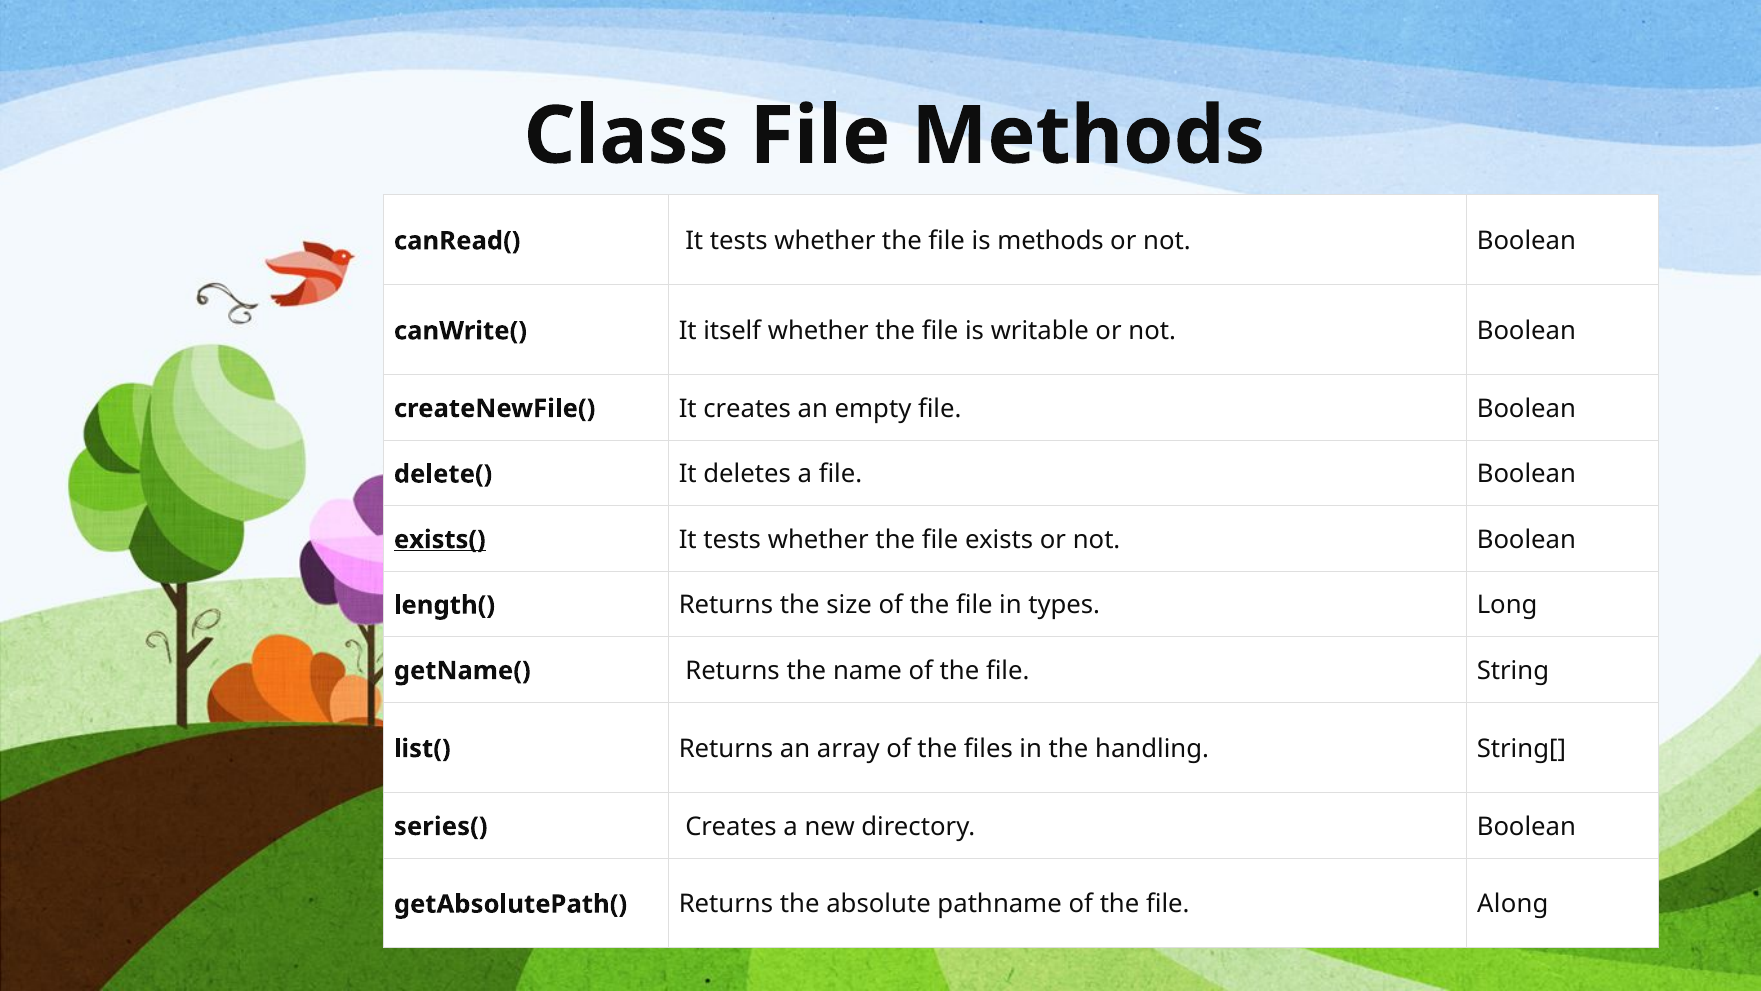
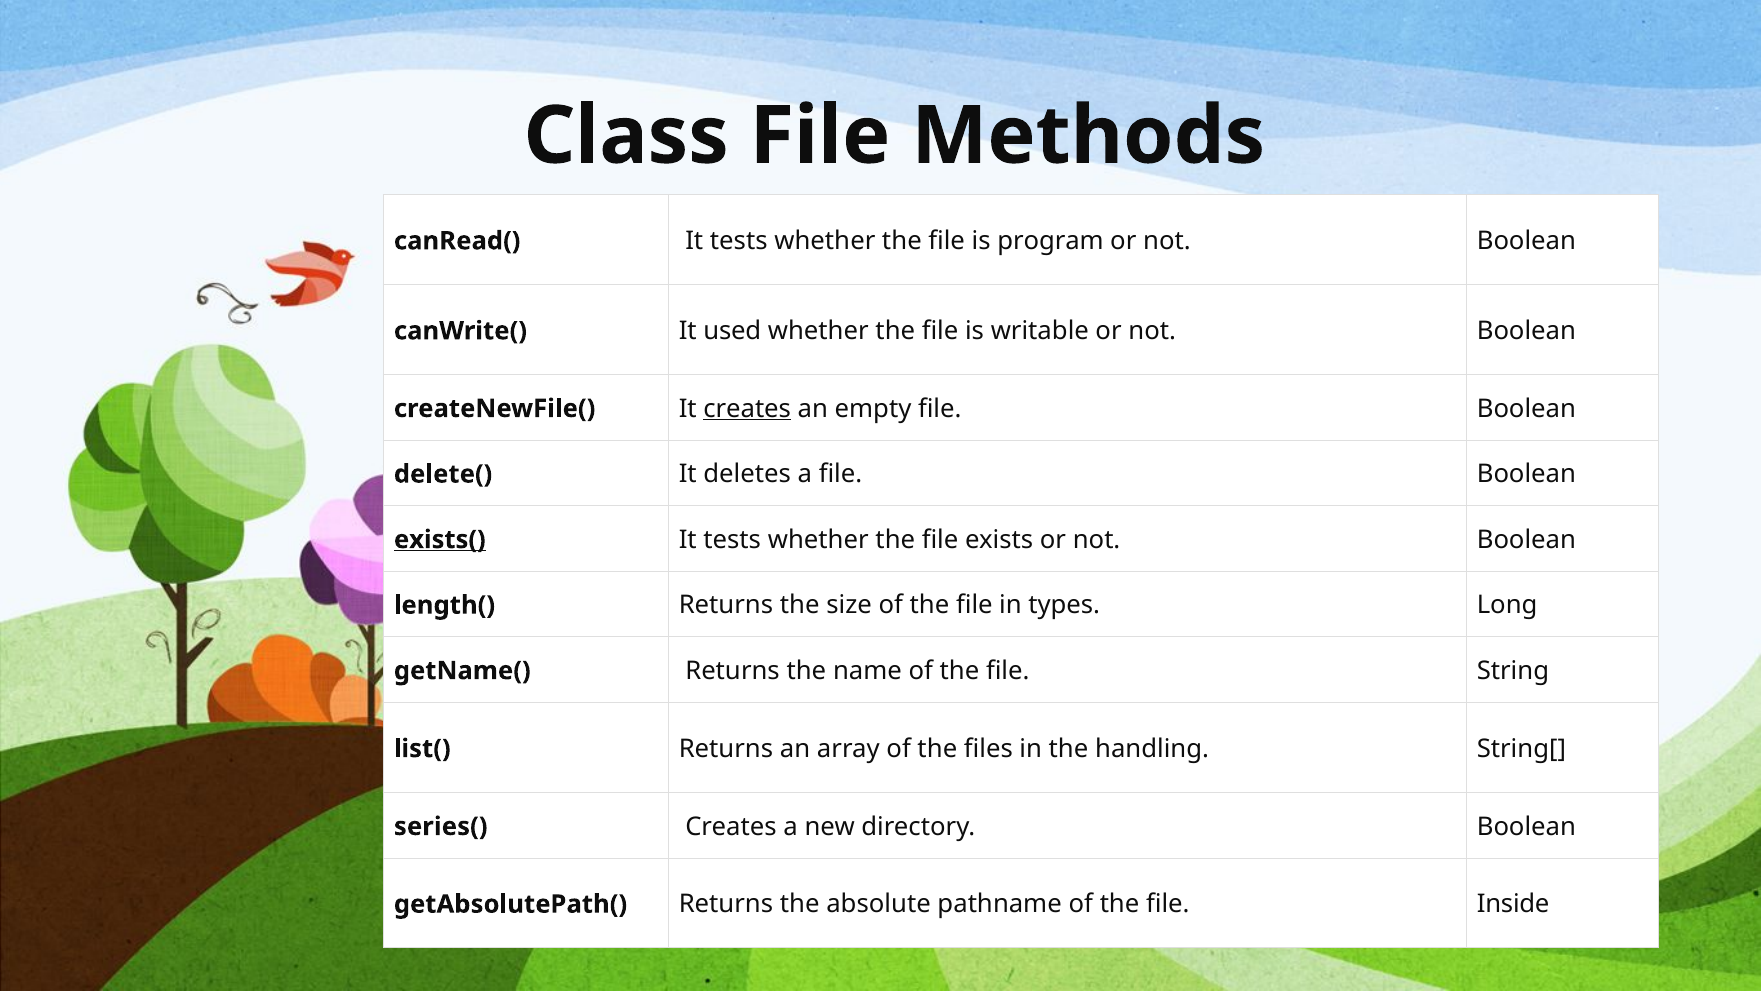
is methods: methods -> program (1051, 241)
itself: itself -> used (732, 331)
creates underline: none -> present (747, 408)
Along: Along -> Inside (1513, 904)
